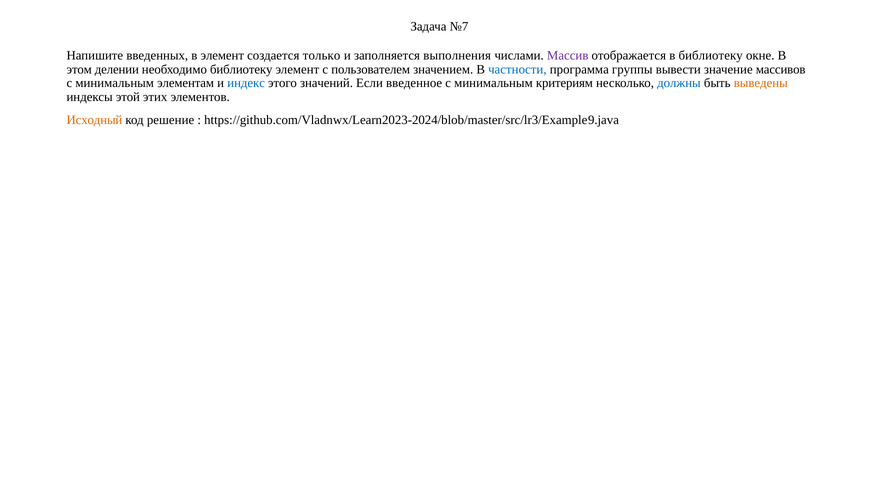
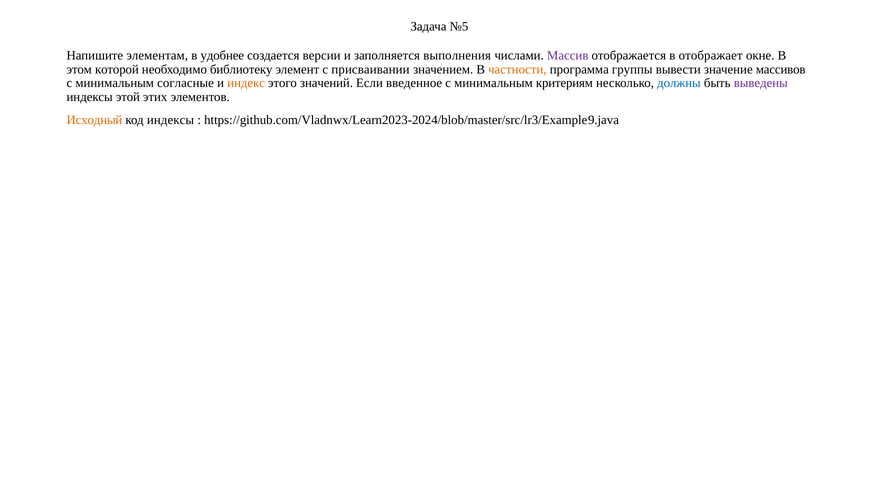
№7: №7 -> №5 (459, 26)
введенных: введенных -> элементам (157, 56)
в элемент: элемент -> удобнее (222, 56)
только: только -> версии (322, 56)
в библиотеку: библиотеку -> отображает (711, 56)
делении: делении -> которой (117, 69)
пользователем: пользователем -> присваивании (371, 69)
частности colour: blue -> orange (517, 69)
элементам: элементам -> согласные (186, 83)
индекс colour: blue -> orange (246, 83)
выведены colour: orange -> purple (761, 83)
код решение: решение -> индексы (171, 120)
